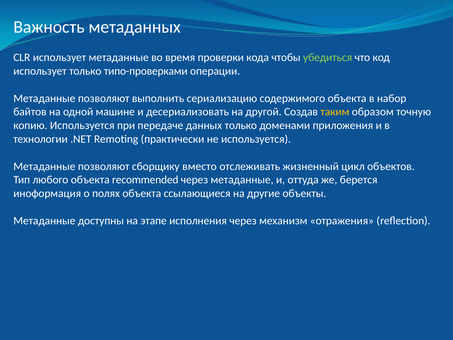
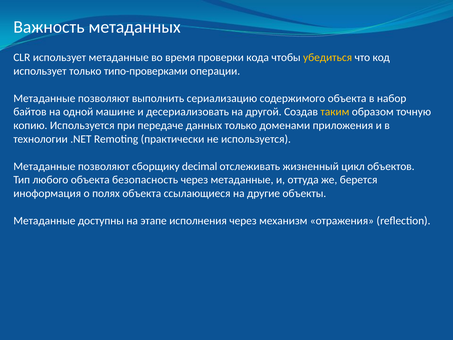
убедиться colour: light green -> yellow (328, 57)
вместо: вместо -> decimal (200, 166)
recommended: recommended -> безопасность (145, 180)
